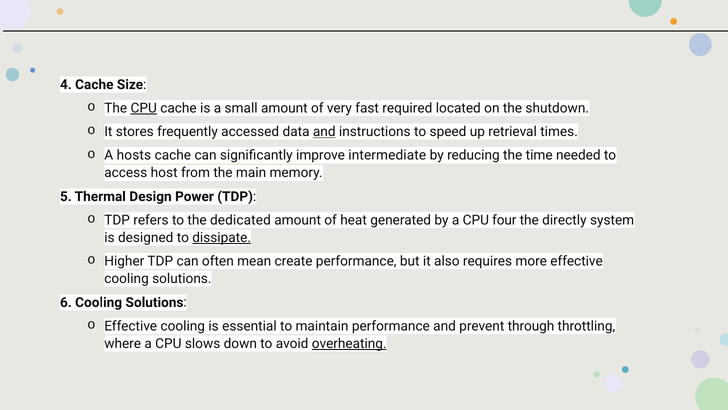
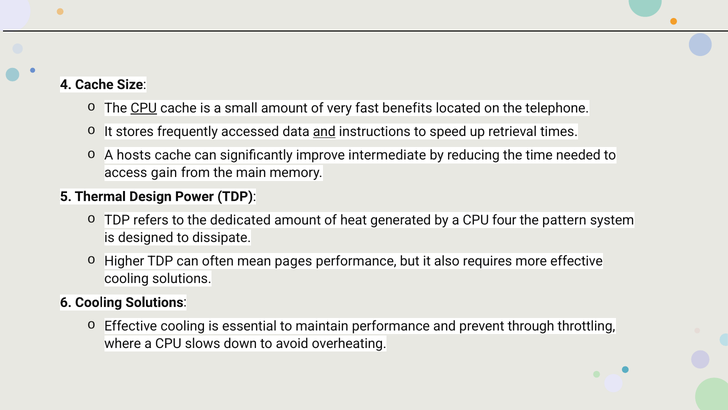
required: required -> benefits (407, 108)
shutdown: shutdown -> telephone (557, 108)
host: host -> gain (164, 173)
directly: directly -> pattern (564, 220)
dissipate underline: present -> none (222, 237)
create: create -> pages (293, 261)
overheating underline: present -> none (349, 343)
